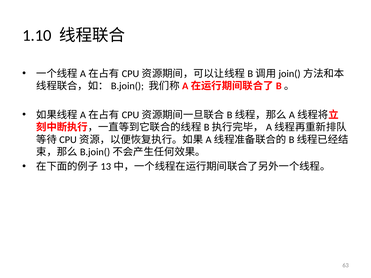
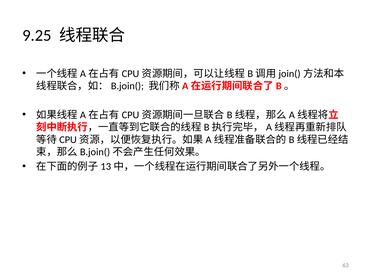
1.10: 1.10 -> 9.25 (37, 35)
